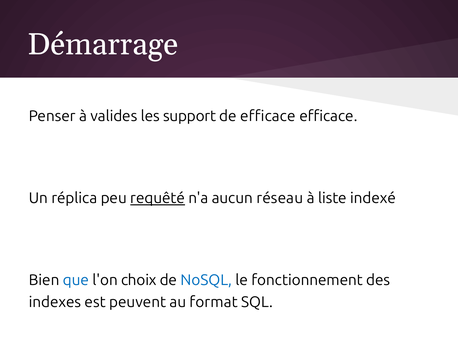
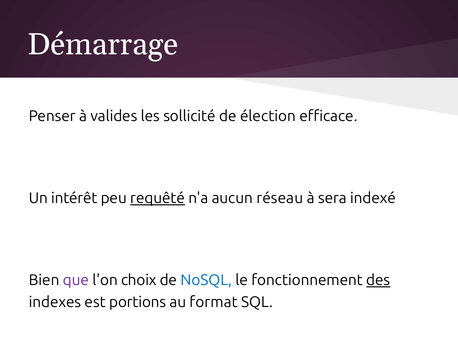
support: support -> sollicité (190, 116)
de efficace: efficace -> élection (268, 116)
réplica: réplica -> intérêt (74, 199)
liste: liste -> sera (332, 199)
que colour: blue -> purple (76, 281)
des underline: none -> present (378, 281)
peuvent: peuvent -> portions (138, 303)
